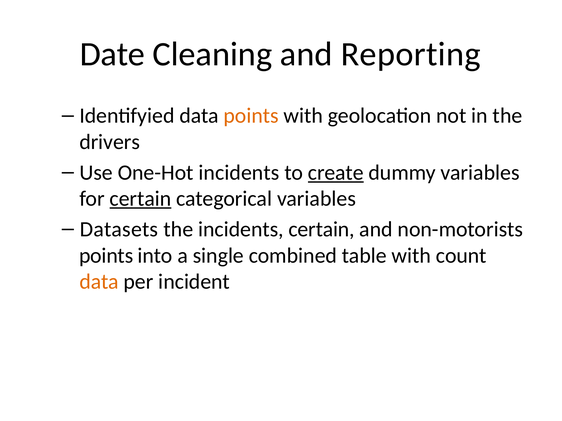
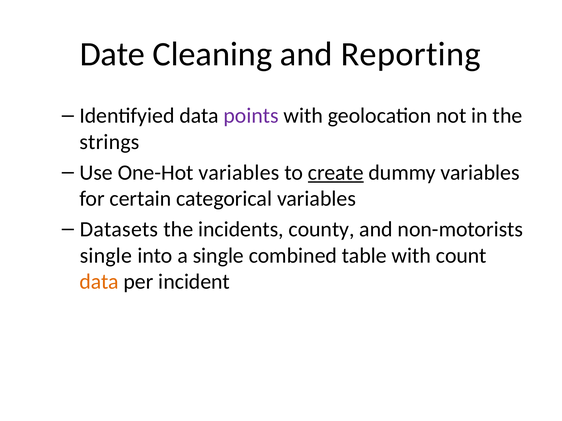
points colour: orange -> purple (251, 116)
drivers: drivers -> strings (110, 142)
One-Hot incidents: incidents -> variables (239, 173)
certain underline: present -> none (140, 199)
incidents certain: certain -> county (322, 230)
points: points -> single (106, 256)
